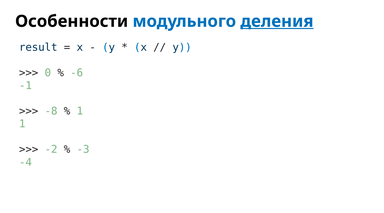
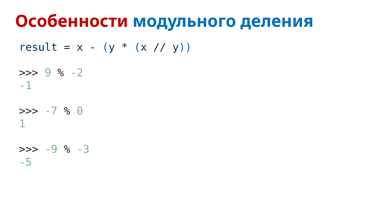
Особенности colour: black -> red (72, 21)
деления underline: present -> none (277, 21)
0: 0 -> 9 (48, 73)
-6: -6 -> -2 (77, 73)
-8: -8 -> -7 (51, 111)
1: 1 -> 0 (80, 111)
-2: -2 -> -9 (51, 149)
-4: -4 -> -5 (25, 162)
